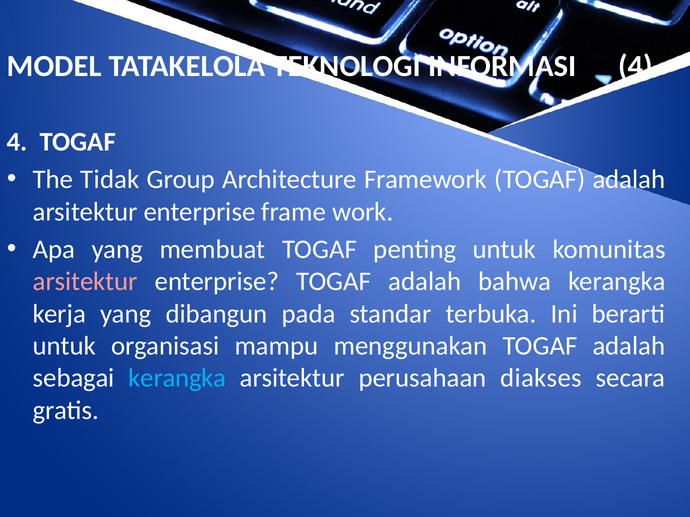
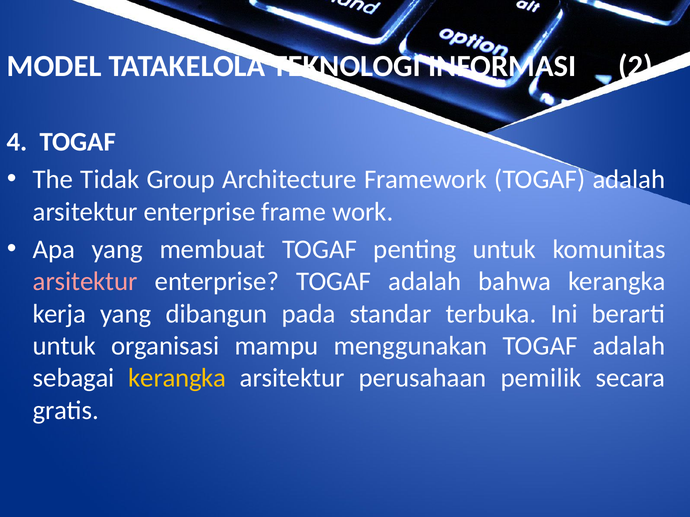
INFORMASI 4: 4 -> 2 (635, 66)
kerangka colour: light blue -> yellow (177, 378)
diakses: diakses -> pemilik (541, 378)
